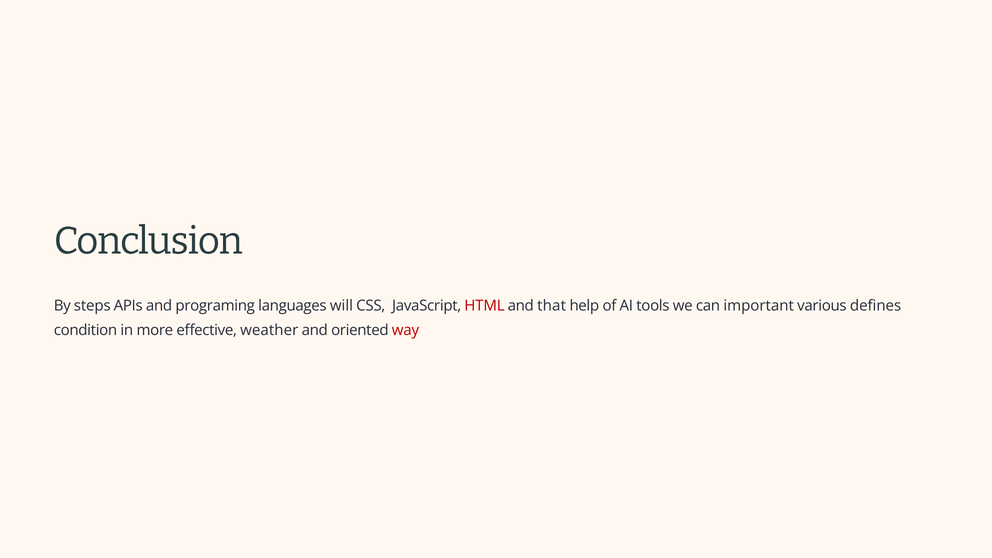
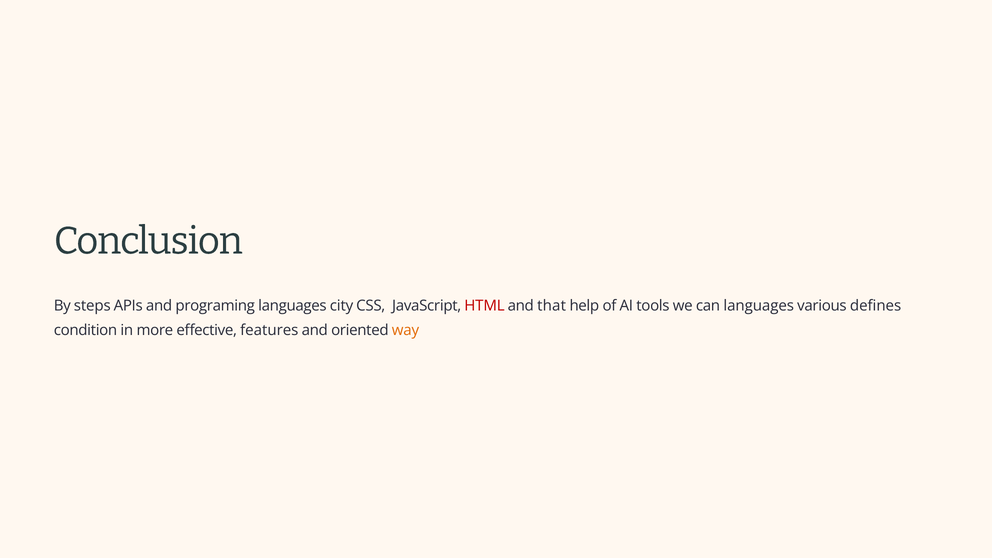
will: will -> city (342, 306)
can important: important -> languages (759, 306)
weather: weather -> features (269, 330)
way colour: red -> orange (405, 330)
